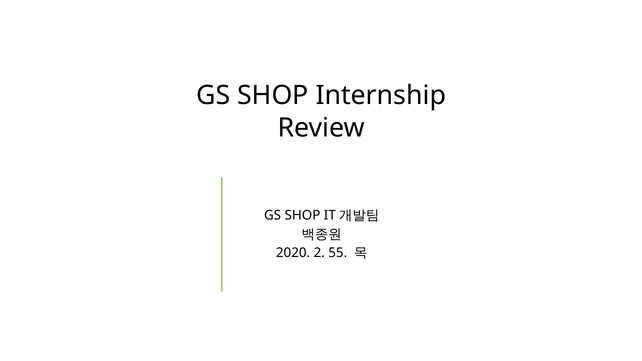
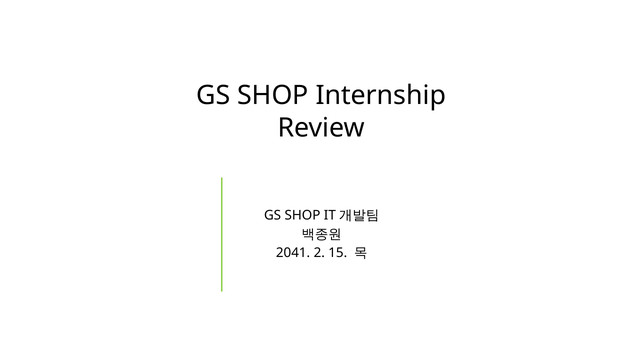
2020: 2020 -> 2041 (293, 253)
55: 55 -> 15 (338, 253)
